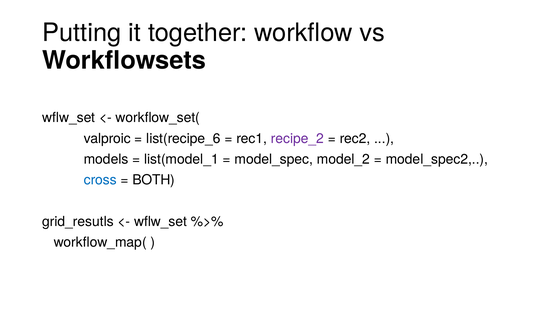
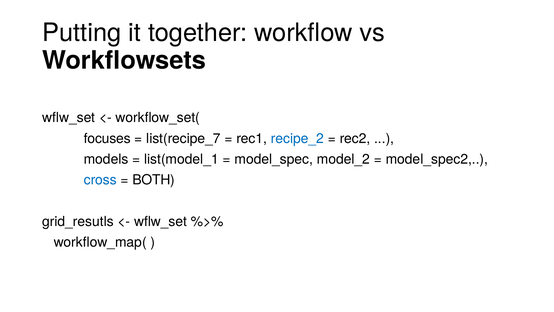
valproic: valproic -> focuses (107, 138)
list(recipe_6: list(recipe_6 -> list(recipe_7 (183, 138)
recipe_2 colour: purple -> blue (297, 138)
